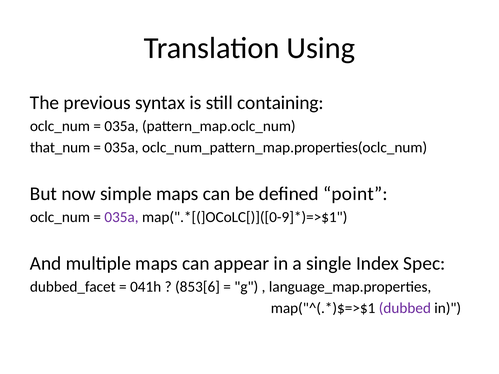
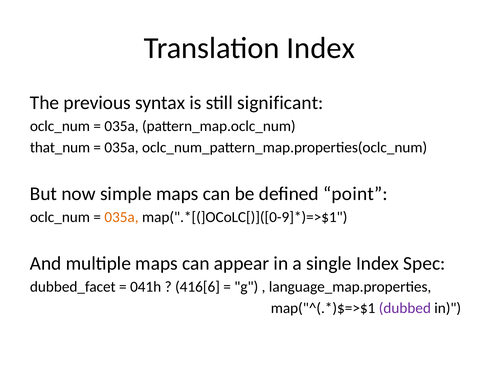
Translation Using: Using -> Index (321, 48)
containing: containing -> significant (280, 103)
035a colour: purple -> orange (121, 217)
853[6: 853[6 -> 416[6 (198, 287)
